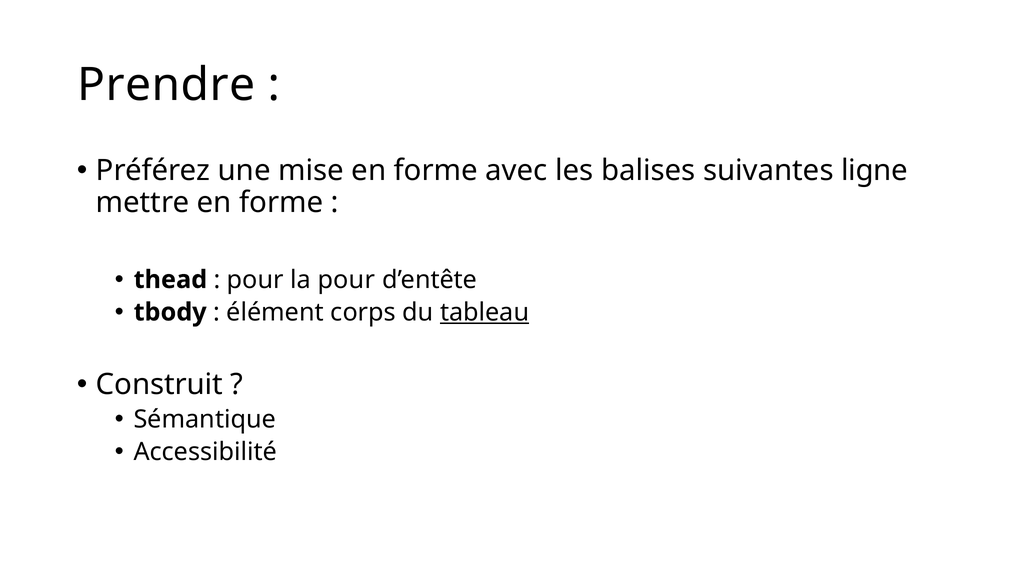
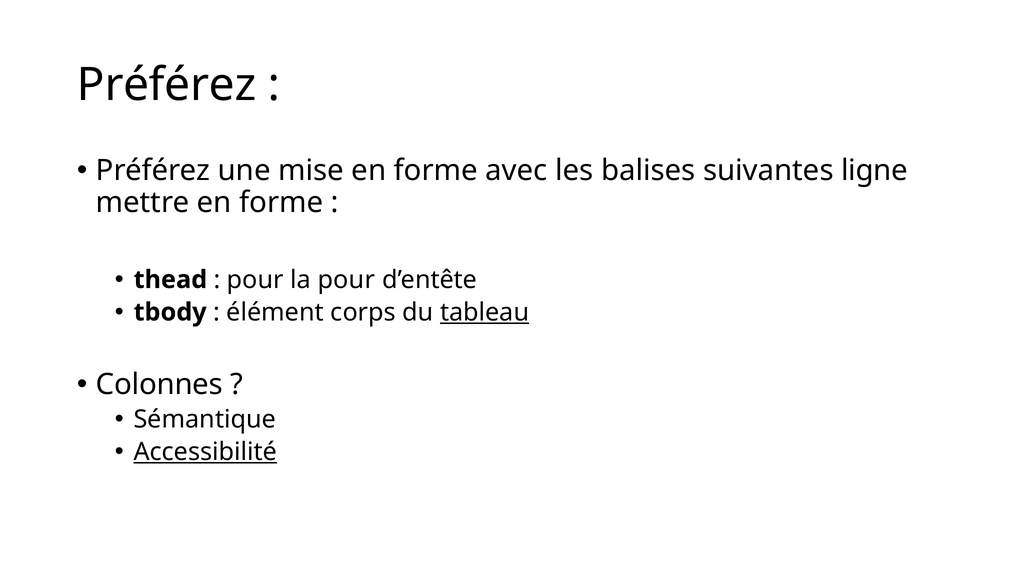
Prendre: Prendre -> Préférez (167, 85)
Construit: Construit -> Colonnes (159, 384)
Accessibilité underline: none -> present (205, 452)
